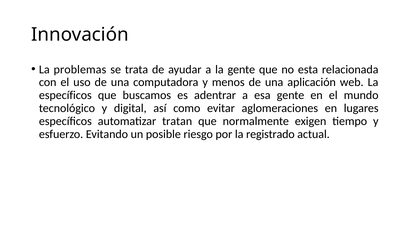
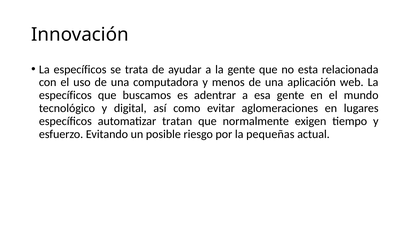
problemas: problemas -> específicos (80, 69)
registrado: registrado -> pequeñas (270, 134)
